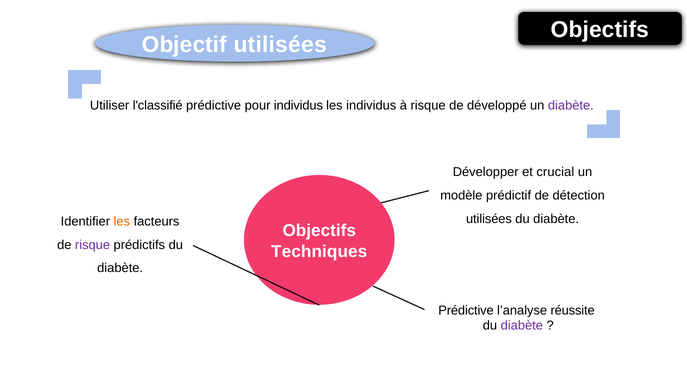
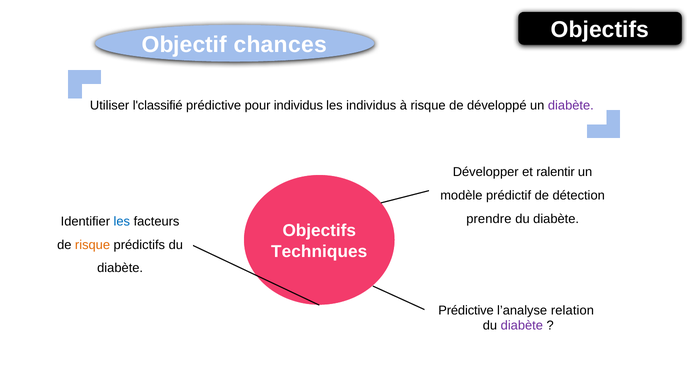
Objectif utilisées: utilisées -> chances (280, 45)
crucial: crucial -> ralentir (555, 172)
utilisées: utilisées -> prendre (489, 219)
les colour: orange -> blue (122, 222)
risque colour: purple -> orange (93, 245)
réussite: réussite -> relation (572, 311)
